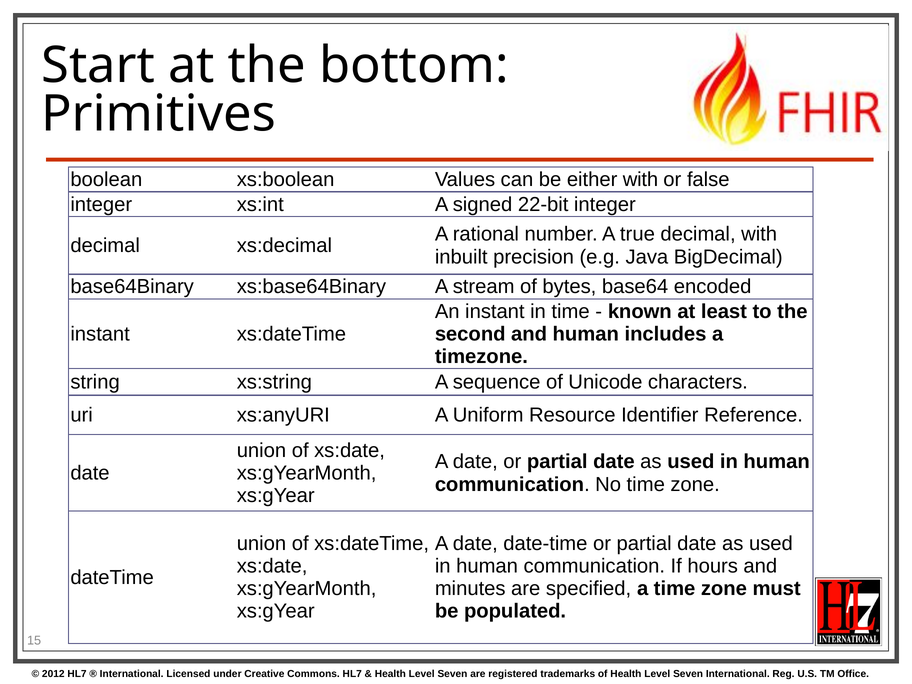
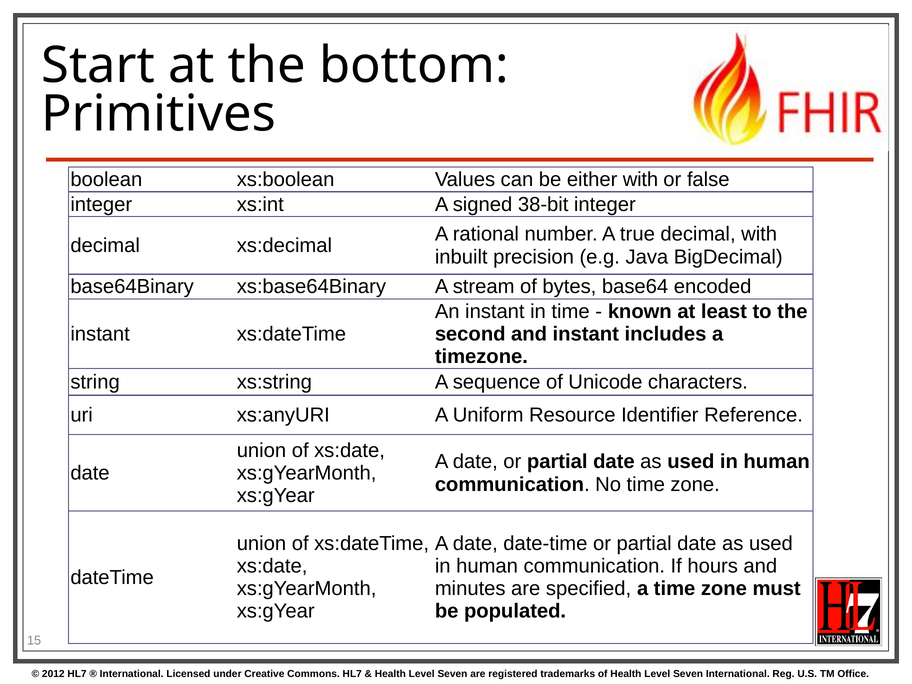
22-bit: 22-bit -> 38-bit (543, 204)
and human: human -> instant (586, 334)
